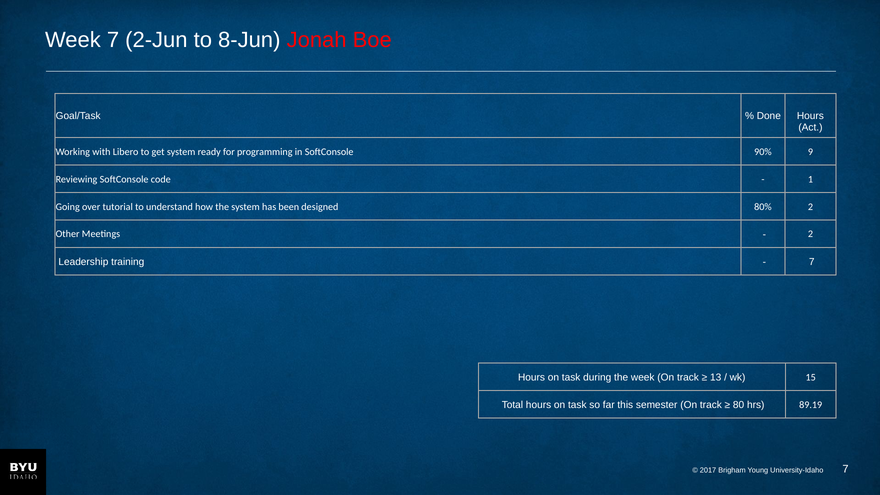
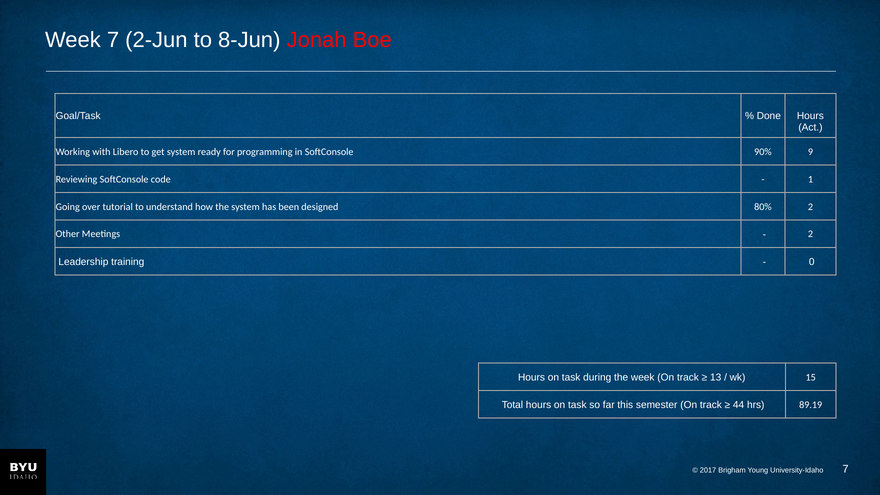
7: 7 -> 0 (812, 262)
80: 80 -> 44 (739, 405)
